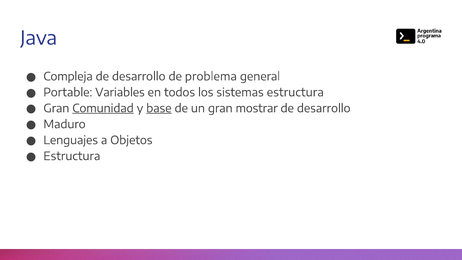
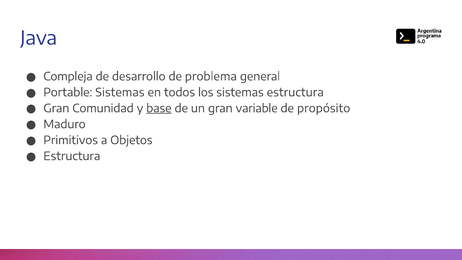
Portable Variables: Variables -> Sistemas (120, 92)
Comunidad underline: present -> none (103, 108)
mostrar: mostrar -> variable (257, 108)
desarrollo: desarrollo -> propósito (324, 108)
Lenguajes: Lenguajes -> Primitivos (71, 140)
